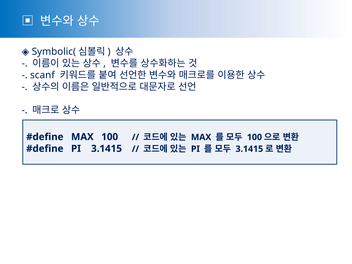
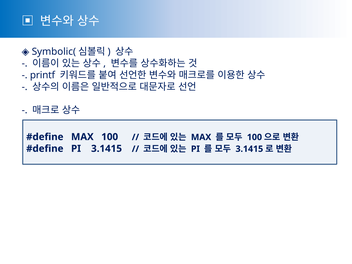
scanf: scanf -> printf (43, 75)
